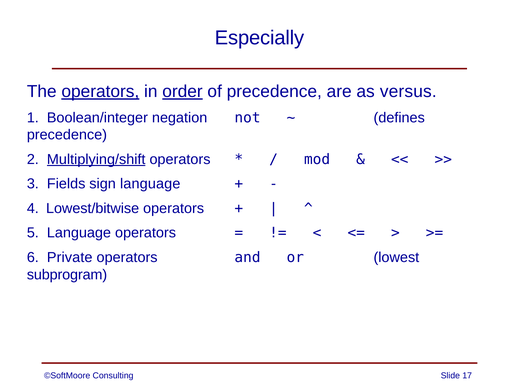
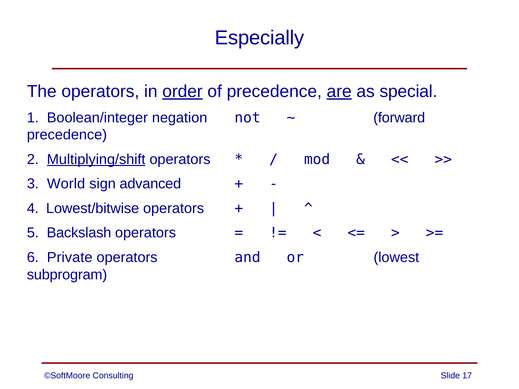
operators underline: present -> none (100, 92)
are underline: none -> present (339, 92)
versus: versus -> special (408, 92)
defines: defines -> forward (399, 118)
Fields: Fields -> World (66, 184)
sign language: language -> advanced (150, 184)
5 Language: Language -> Backslash (79, 233)
